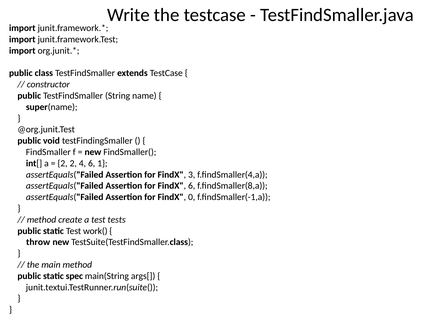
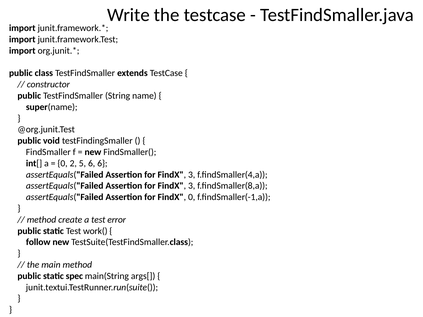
2: 2 -> 0 (63, 163)
4: 4 -> 5 (82, 163)
6 1: 1 -> 6 (102, 163)
6: 6 -> 3 (192, 186)
tests: tests -> error (117, 220)
throw: throw -> follow (38, 242)
